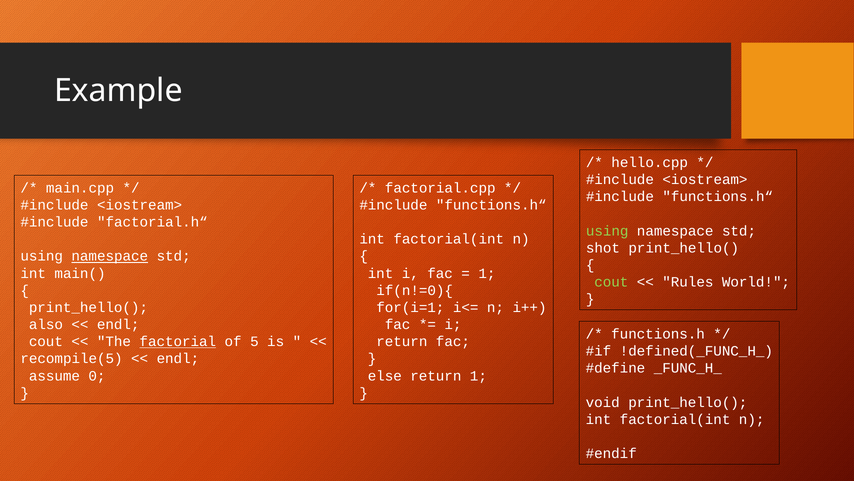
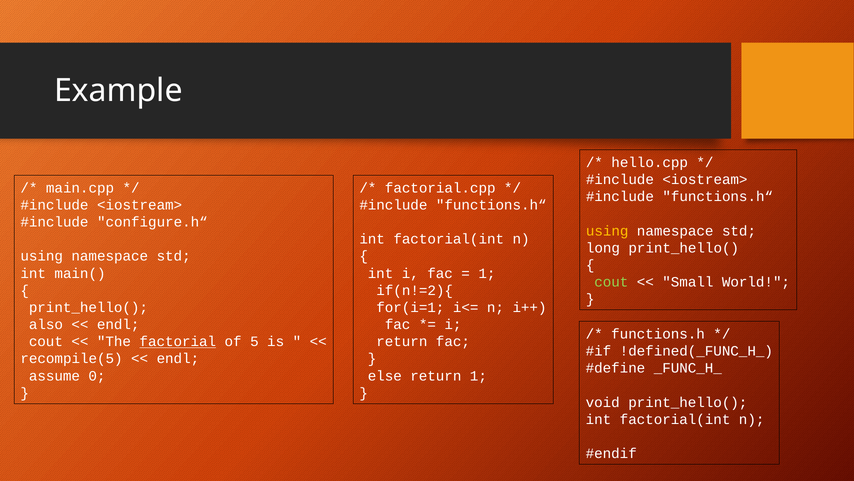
factorial.h“: factorial.h“ -> configure.h“ (152, 222)
using colour: light green -> yellow (607, 230)
shot: shot -> long (603, 248)
namespace underline: present -> none (110, 256)
Rules: Rules -> Small (688, 282)
if(n!=0){: if(n!=0){ -> if(n!=2){ (415, 290)
